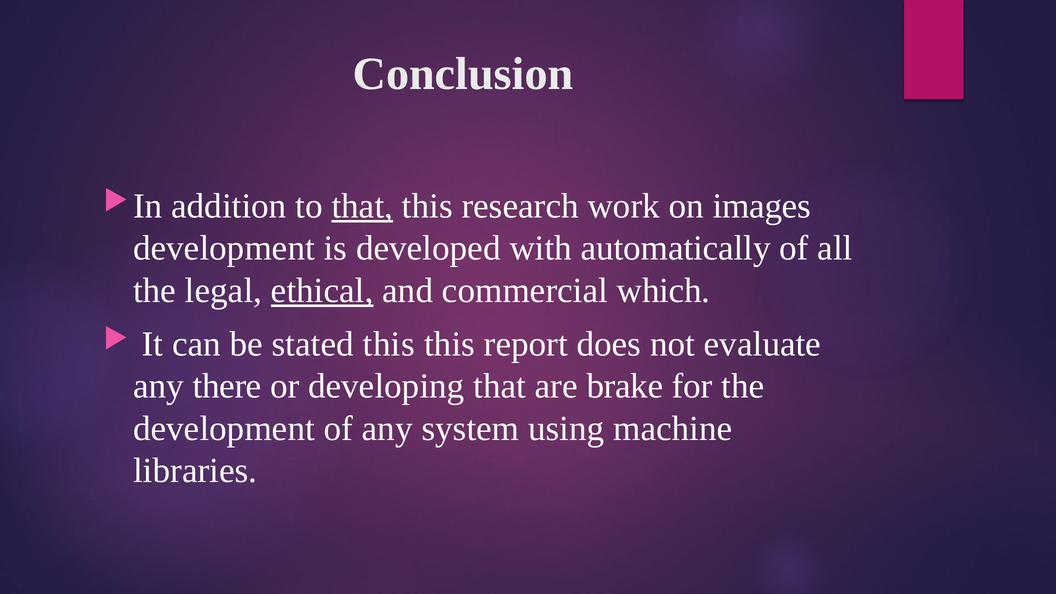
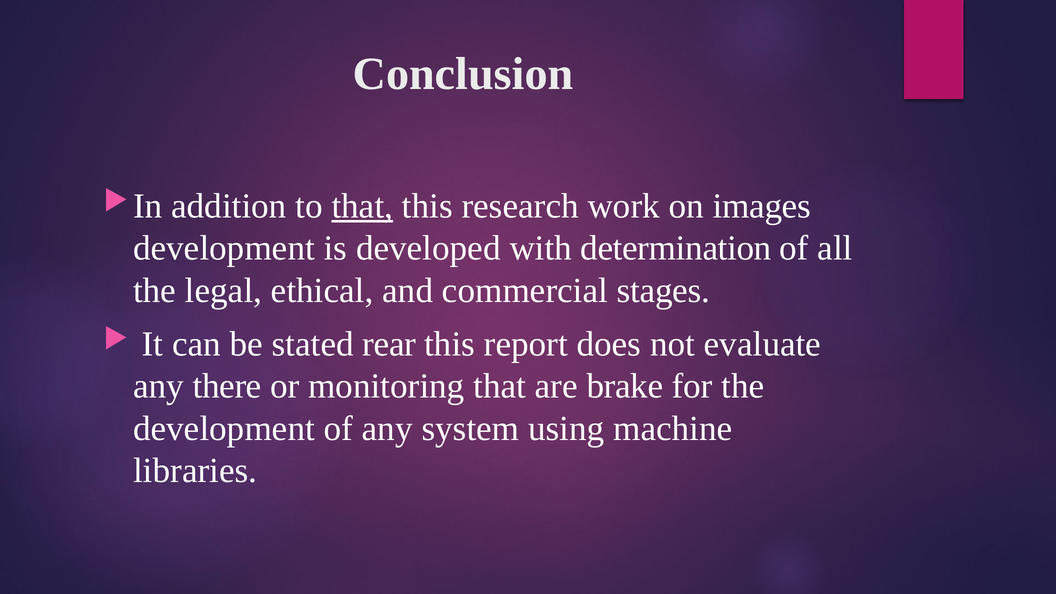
automatically: automatically -> determination (676, 248)
ethical underline: present -> none (322, 291)
which: which -> stages (663, 291)
stated this: this -> rear (389, 344)
developing: developing -> monitoring (386, 386)
